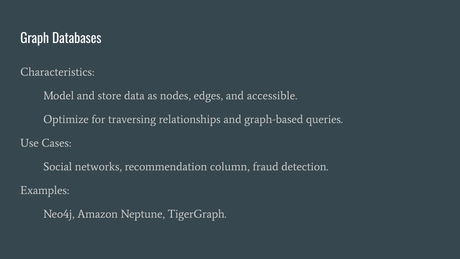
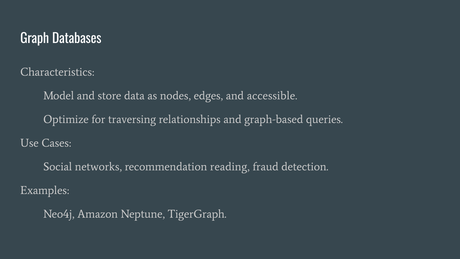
column: column -> reading (230, 167)
